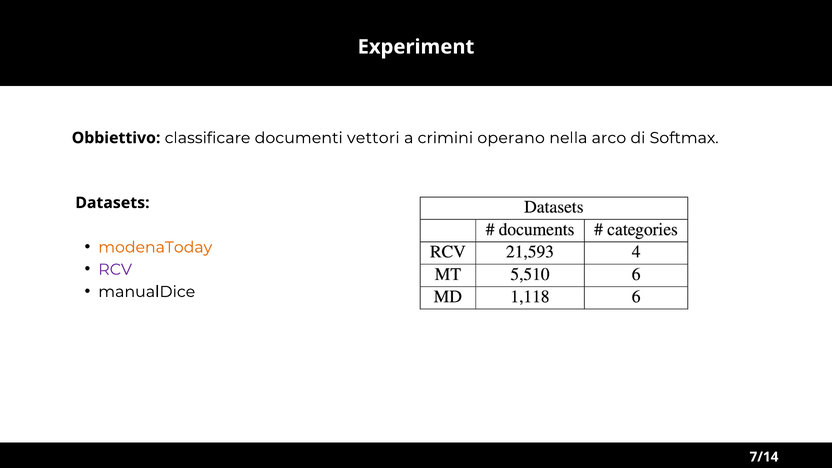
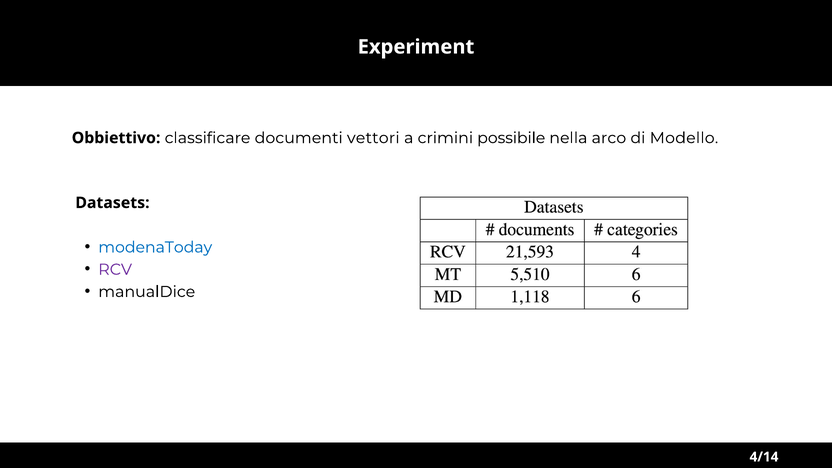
operano: operano -> possibile (511, 138)
Softmax: Softmax -> Modello (684, 138)
modenaToday colour: orange -> blue (155, 247)
7/14: 7/14 -> 4/14 (764, 457)
